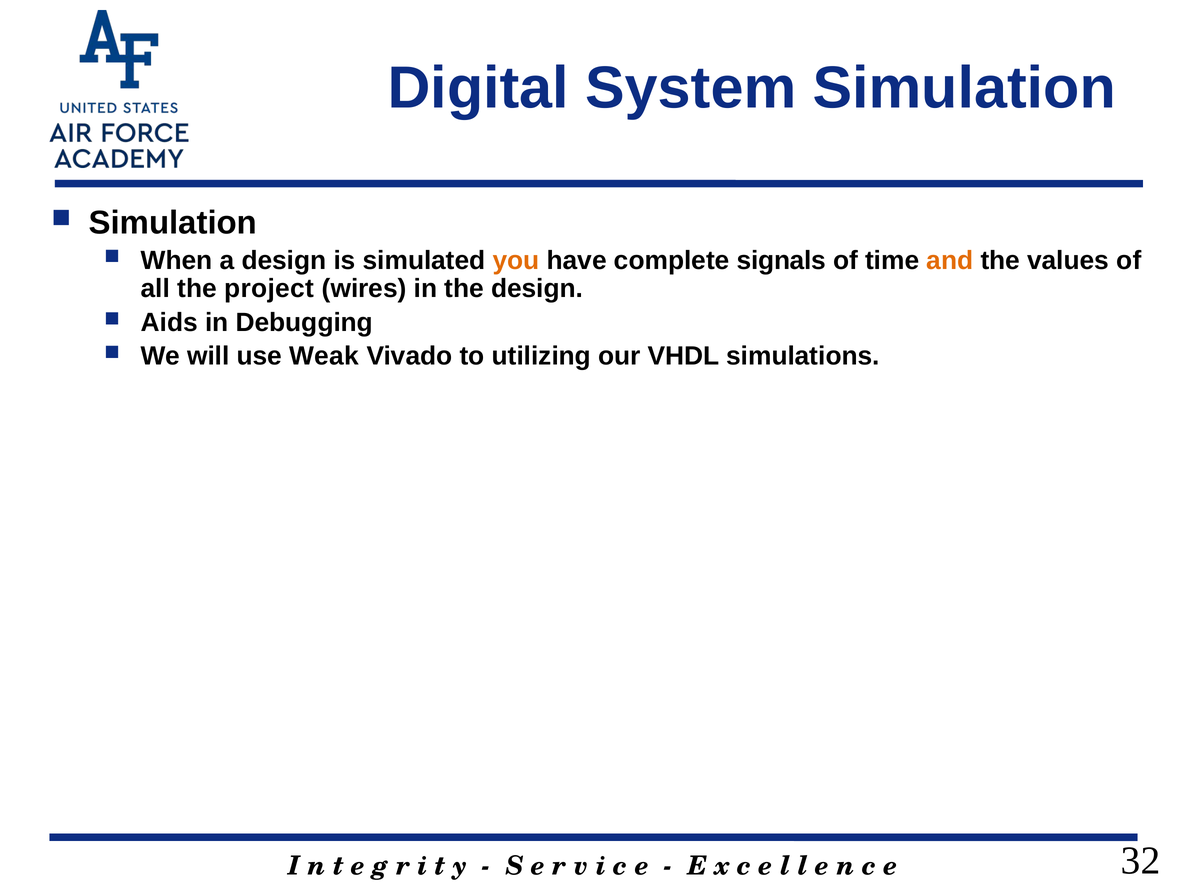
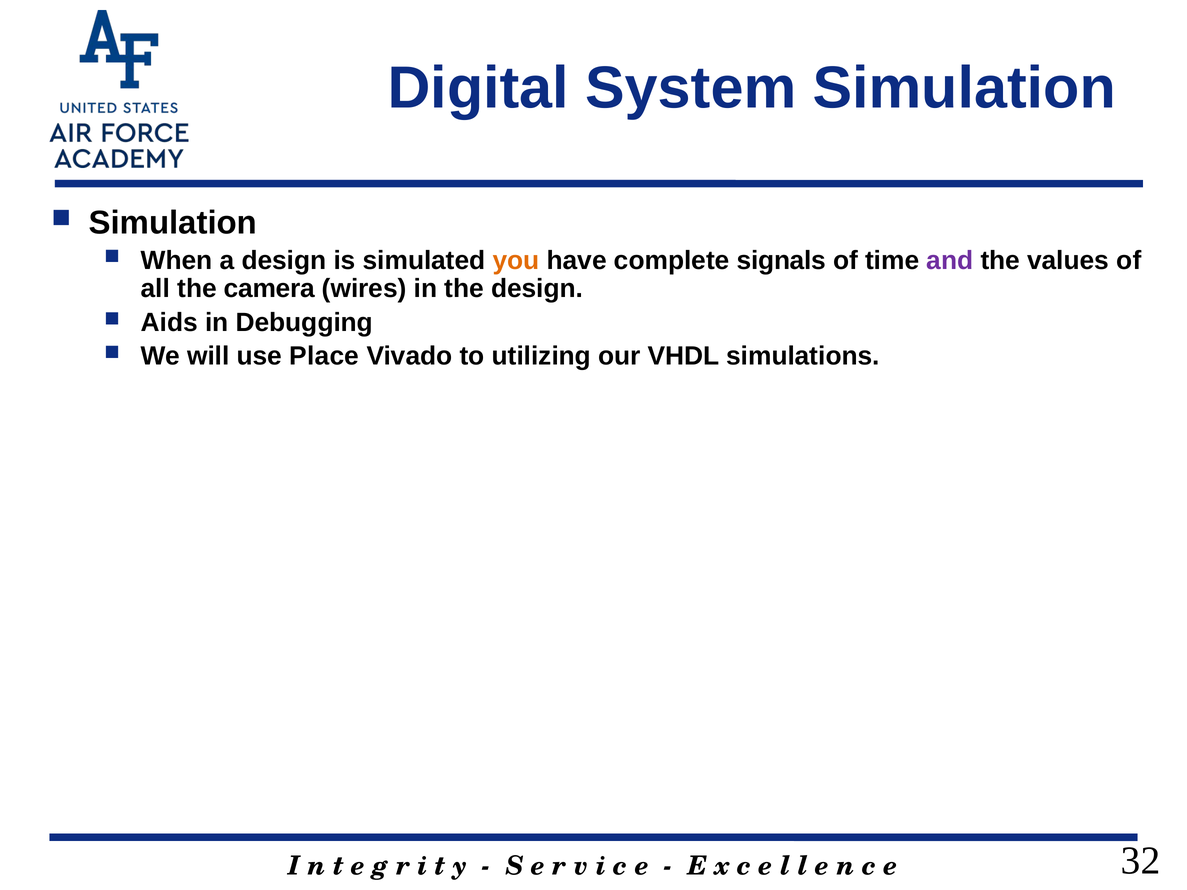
and colour: orange -> purple (950, 260)
project: project -> camera (269, 289)
Weak: Weak -> Place (324, 356)
